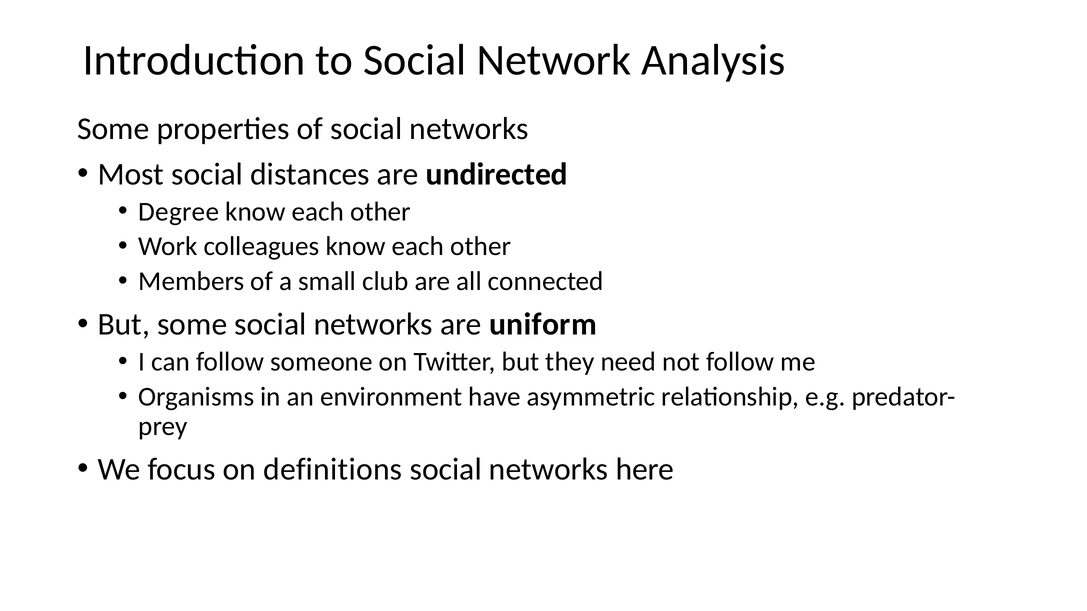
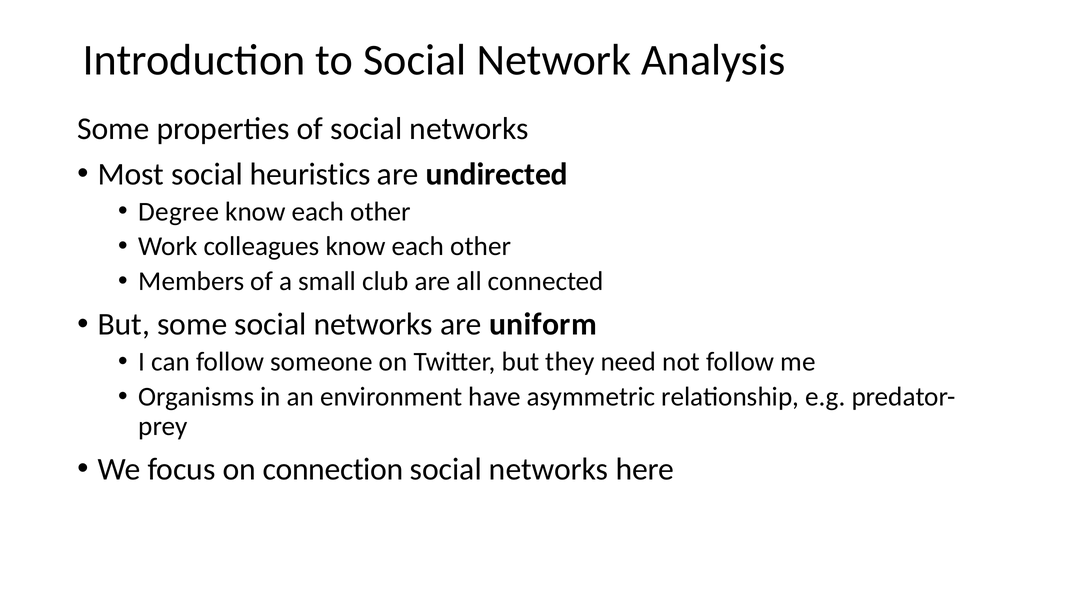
distances: distances -> heuristics (310, 174)
definitions: definitions -> connection (333, 470)
